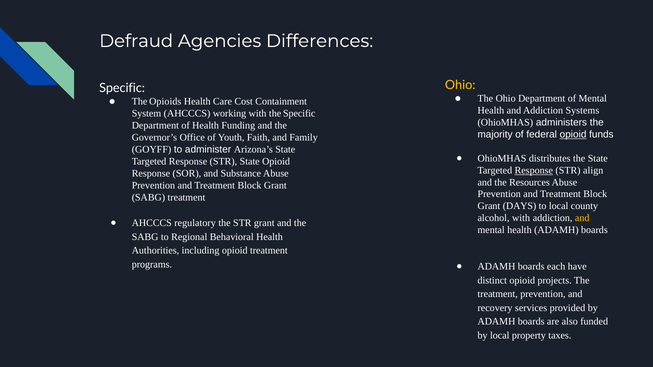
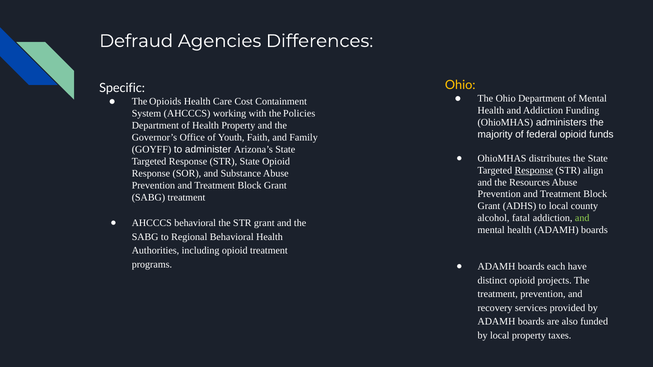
Systems: Systems -> Funding (582, 111)
the Specific: Specific -> Policies (299, 114)
Health Funding: Funding -> Property (238, 126)
opioid underline: present -> none (573, 134)
DAYS: DAYS -> ADHS (520, 206)
alcohol with: with -> fatal (521, 218)
and colour: yellow -> light green (582, 218)
AHCCCS regulatory: regulatory -> behavioral (195, 223)
